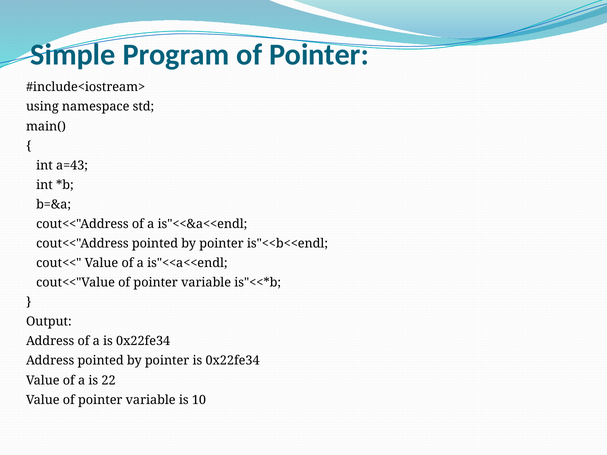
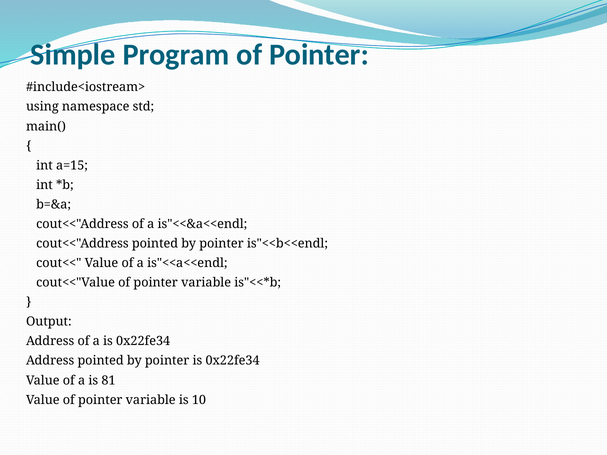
a=43: a=43 -> a=15 (72, 166)
22: 22 -> 81 (109, 381)
